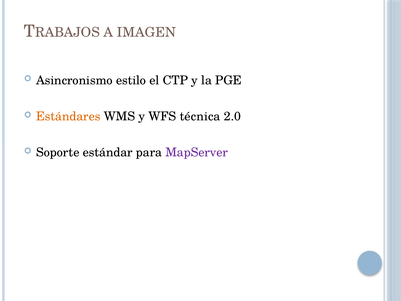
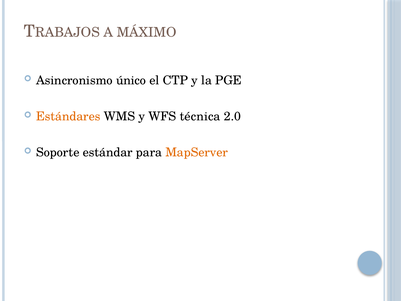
IMAGEN: IMAGEN -> MÁXIMO (147, 32)
estilo: estilo -> único (131, 80)
MapServer colour: purple -> orange (197, 152)
